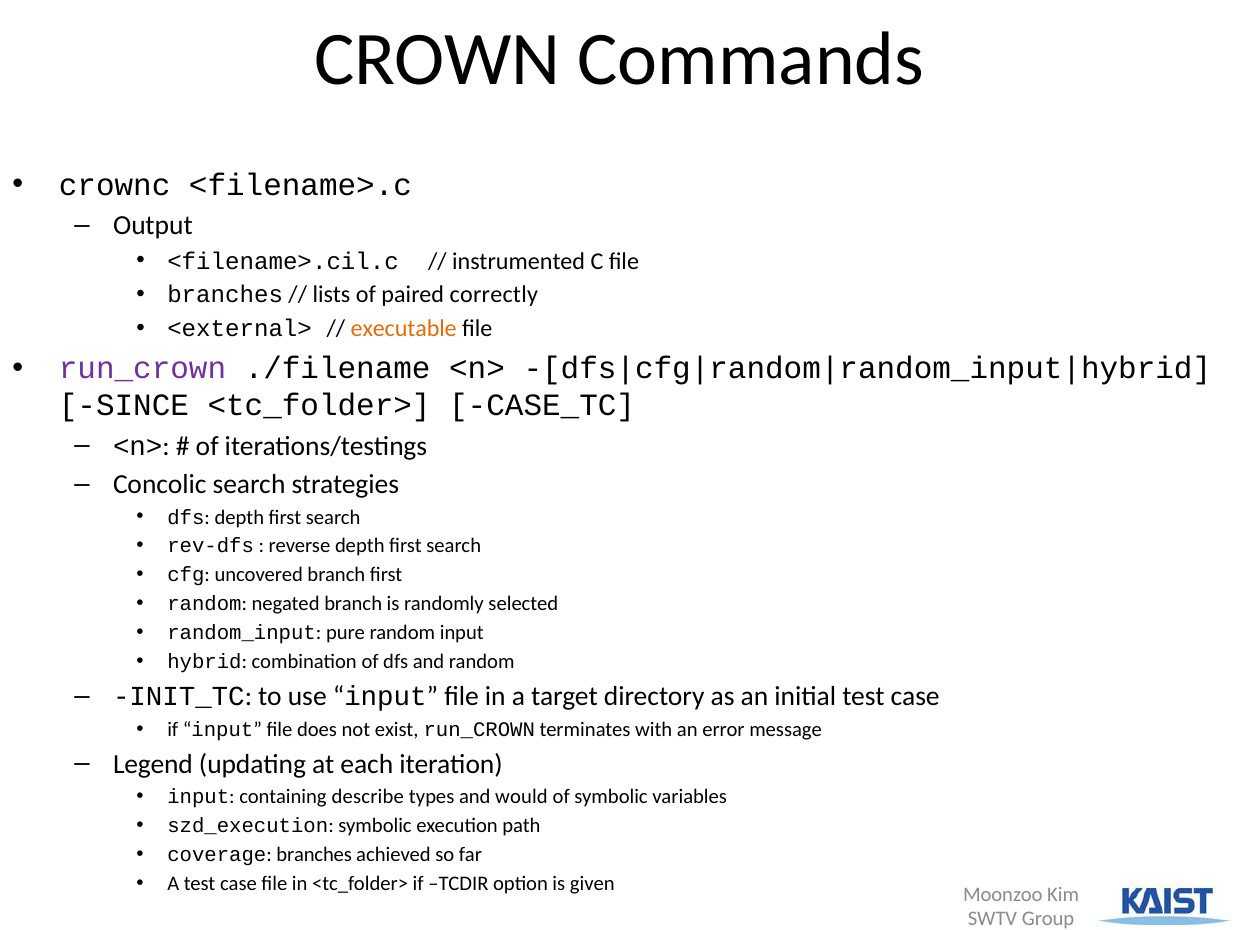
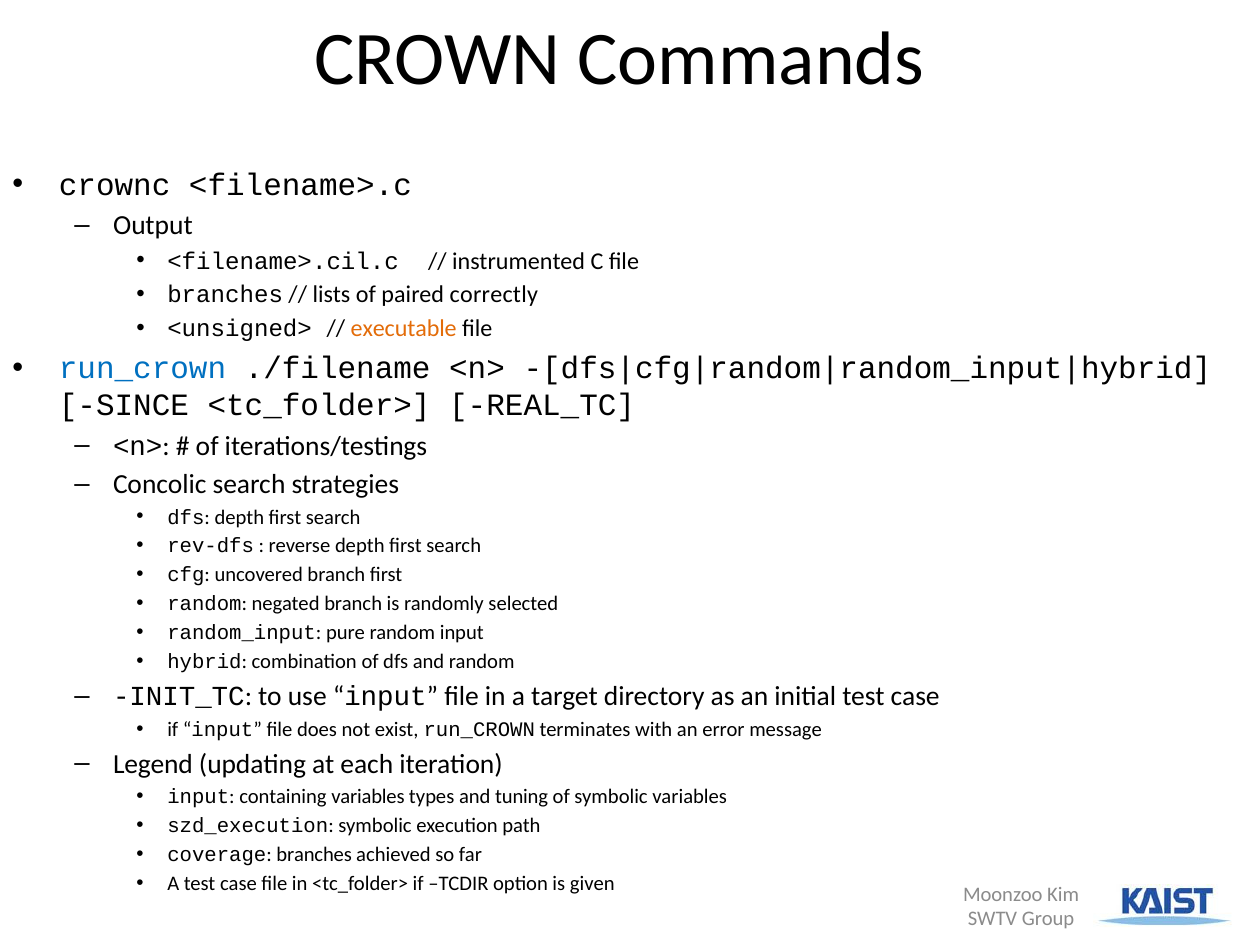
<external>: <external> -> <unsigned> (240, 328)
run_crown colour: purple -> blue (143, 368)
CASE_TC: CASE_TC -> REAL_TC (542, 405)
containing describe: describe -> variables (368, 796)
would: would -> tuning (522, 796)
